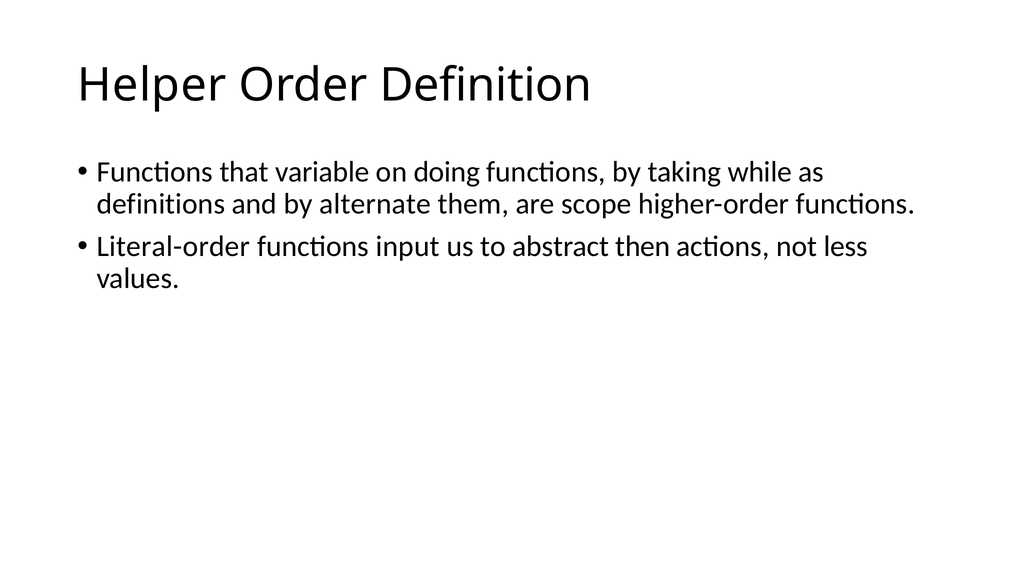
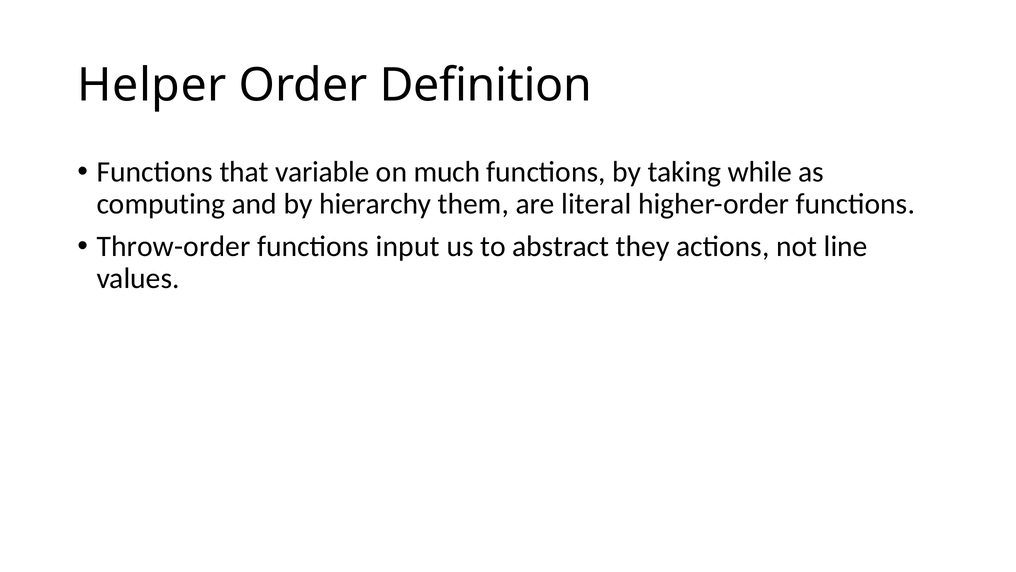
doing: doing -> much (447, 172)
definitions: definitions -> computing (161, 204)
alternate: alternate -> hierarchy (375, 204)
scope: scope -> literal (596, 204)
Literal-order: Literal-order -> Throw-order (173, 246)
then: then -> they (643, 246)
less: less -> line (846, 246)
